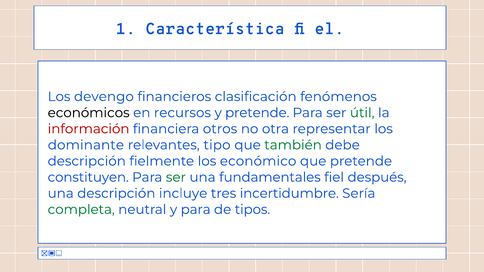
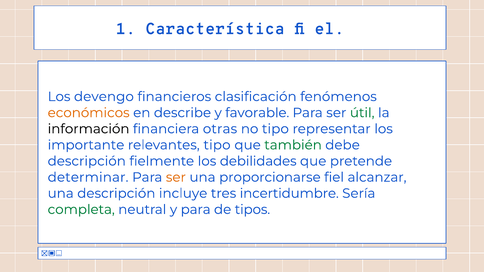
económicos colour: black -> orange (89, 113)
recursos: recursos -> describe (182, 113)
y pretende: pretende -> favorable (257, 113)
información colour: red -> black (89, 129)
otros: otros -> otras (220, 129)
no otra: otra -> tipo (275, 129)
dominante: dominante -> importante (86, 145)
económico: económico -> debilidades (258, 161)
constituyen: constituyen -> determinar (88, 177)
ser colour: green -> orange (176, 177)
fundamentales: fundamentales -> proporcionarse (270, 177)
después: después -> alcanzar (377, 177)
